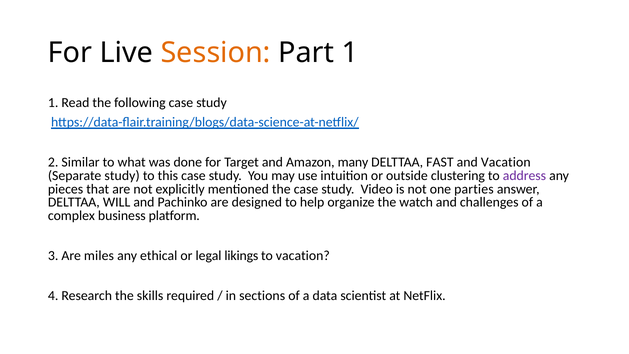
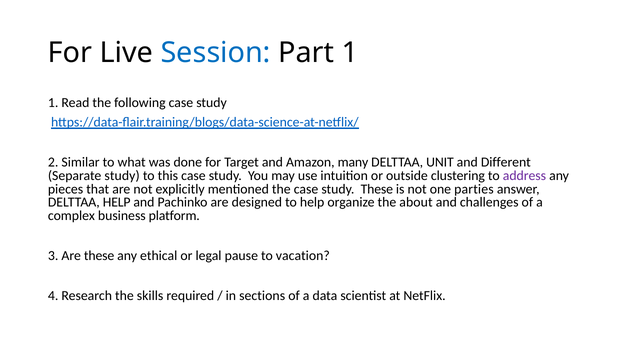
Session colour: orange -> blue (216, 53)
FAST: FAST -> UNIT (440, 162)
and Vacation: Vacation -> Different (506, 162)
study Video: Video -> These (377, 189)
DELTTAA WILL: WILL -> HELP (117, 202)
watch: watch -> about (416, 202)
Are miles: miles -> these (99, 256)
likings: likings -> pause (241, 256)
